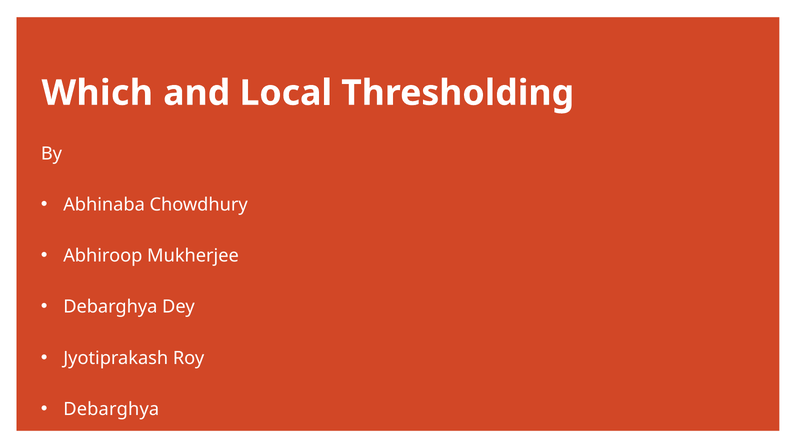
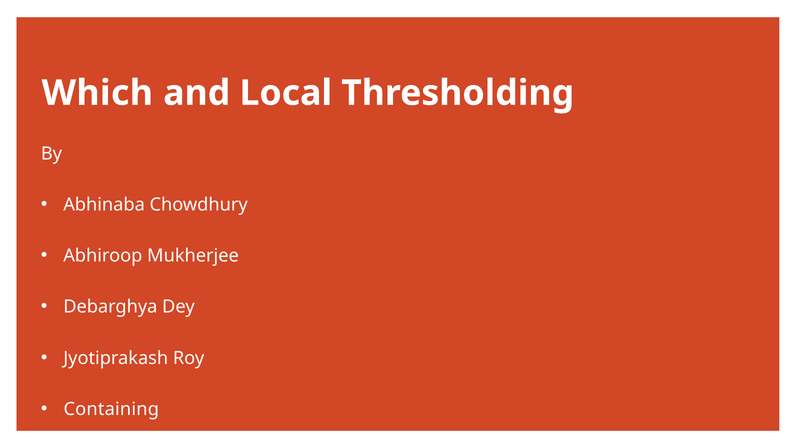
Debarghya: Debarghya -> Containing (111, 409)
